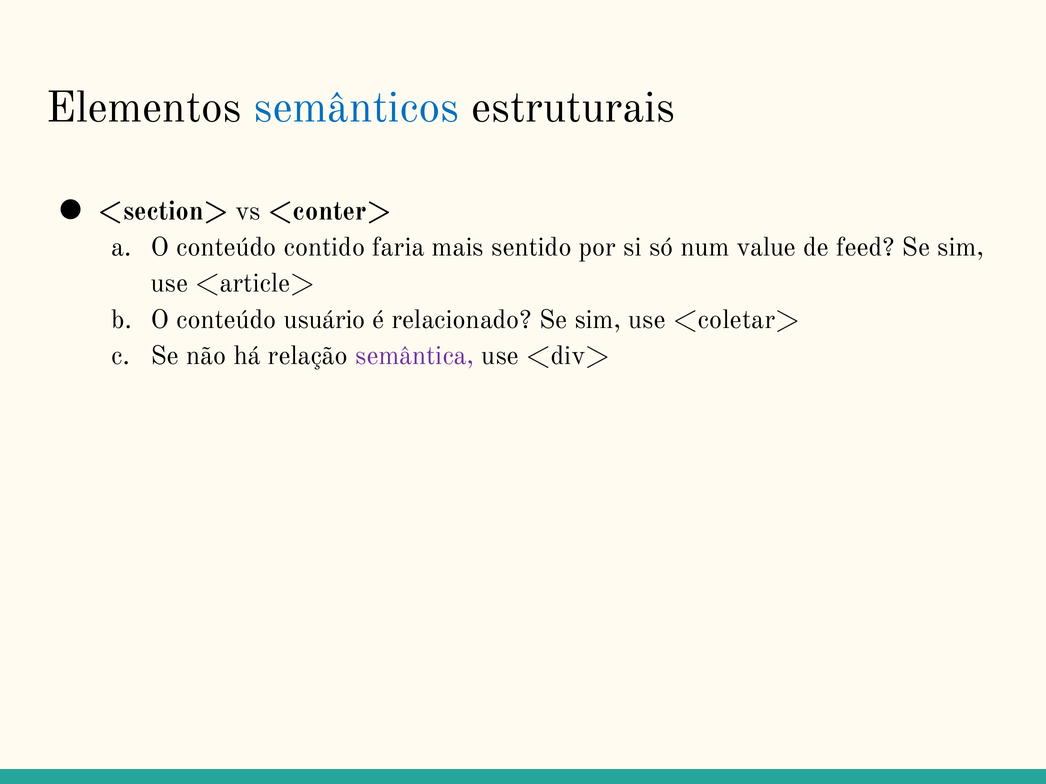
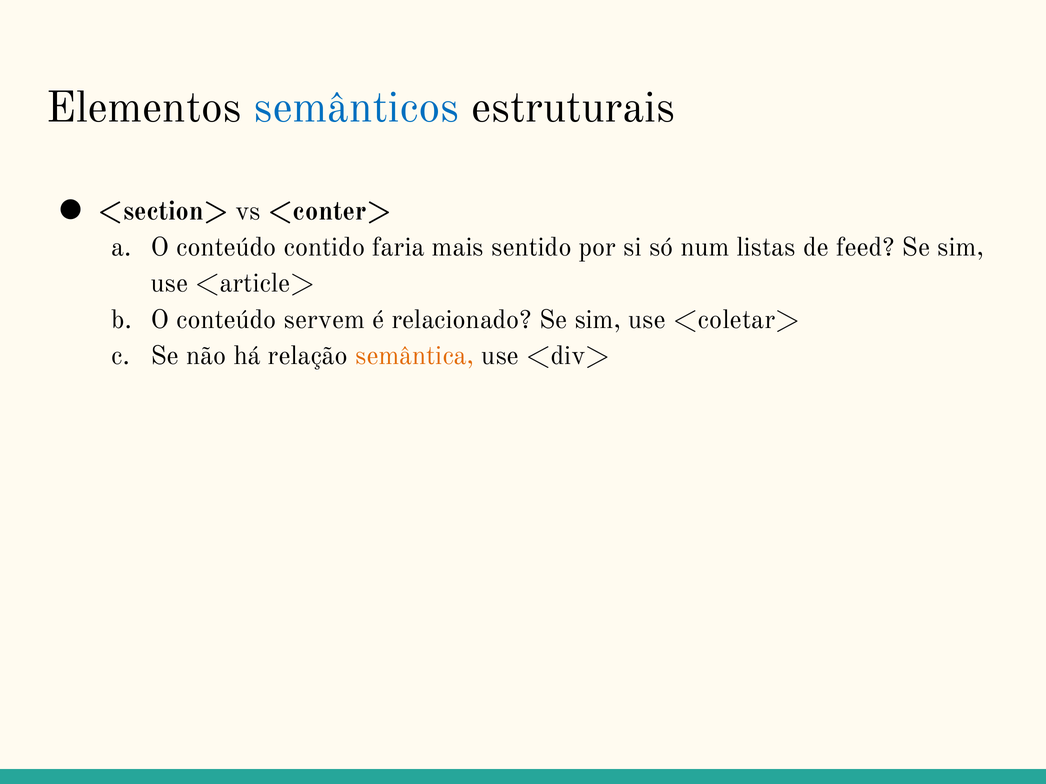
value: value -> listas (766, 247)
usuário: usuário -> servem (324, 320)
semântica colour: purple -> orange (415, 356)
